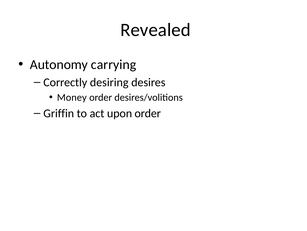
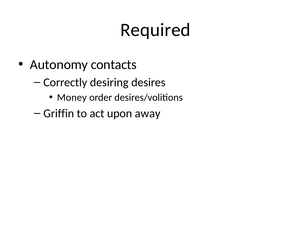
Revealed: Revealed -> Required (155, 30)
carrying: carrying -> contacts (114, 64)
upon order: order -> away (148, 113)
